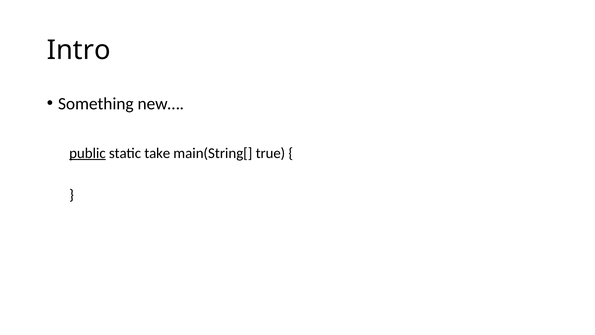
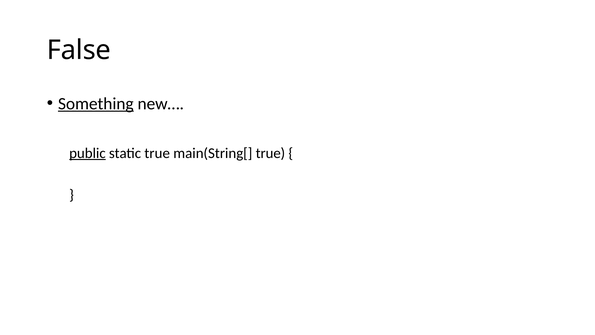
Intro: Intro -> False (79, 50)
Something underline: none -> present (96, 104)
static take: take -> true (157, 153)
